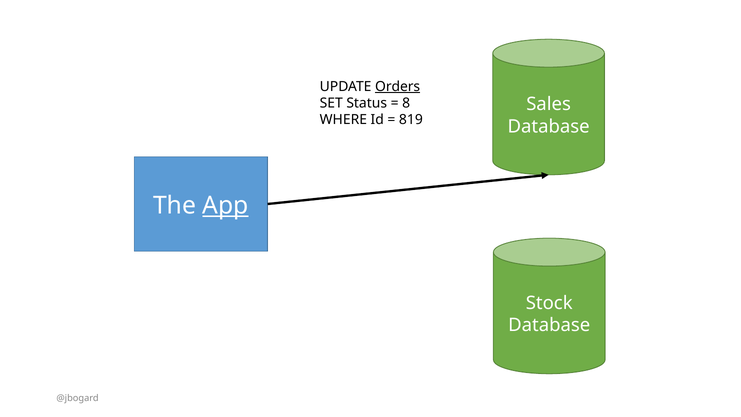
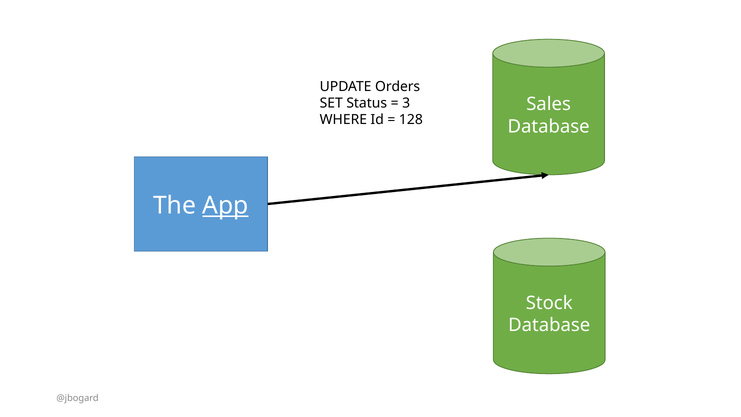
Orders underline: present -> none (398, 86)
8: 8 -> 3 (406, 103)
819: 819 -> 128 (411, 120)
